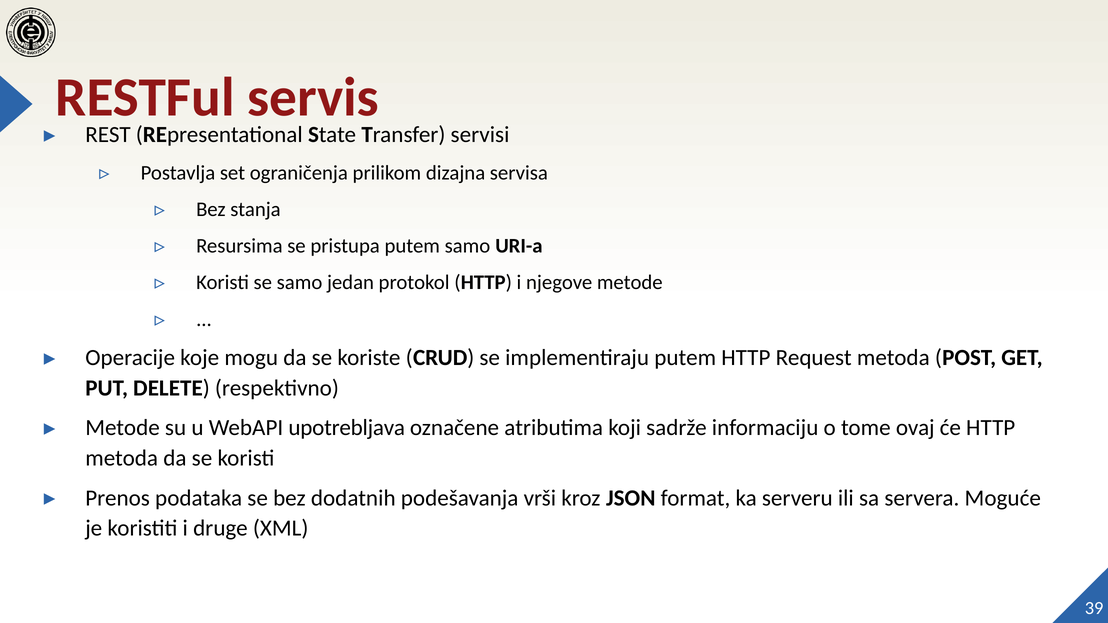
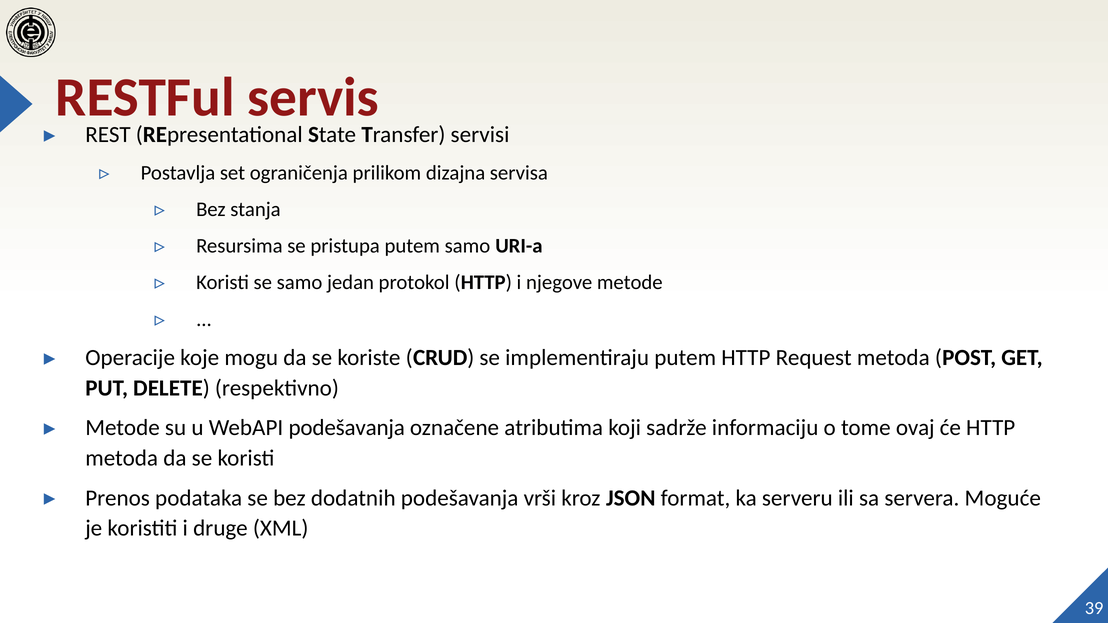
WebAPI upotrebljava: upotrebljava -> podešavanja (347, 428)
